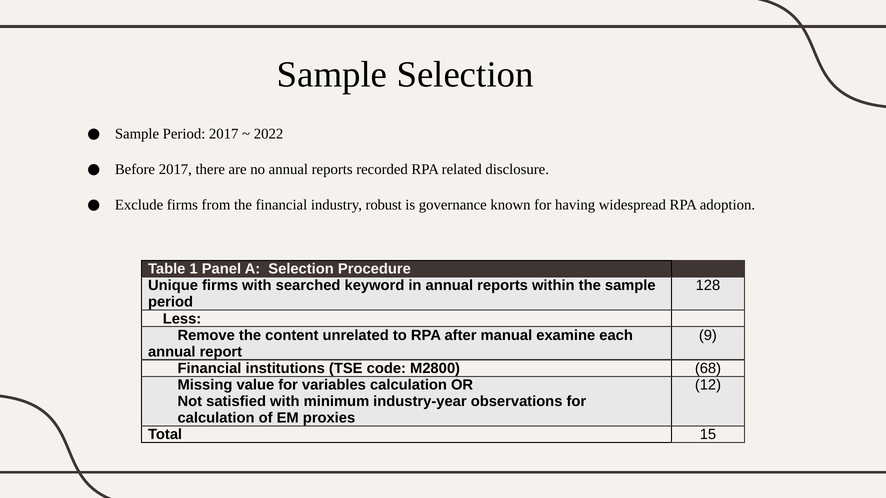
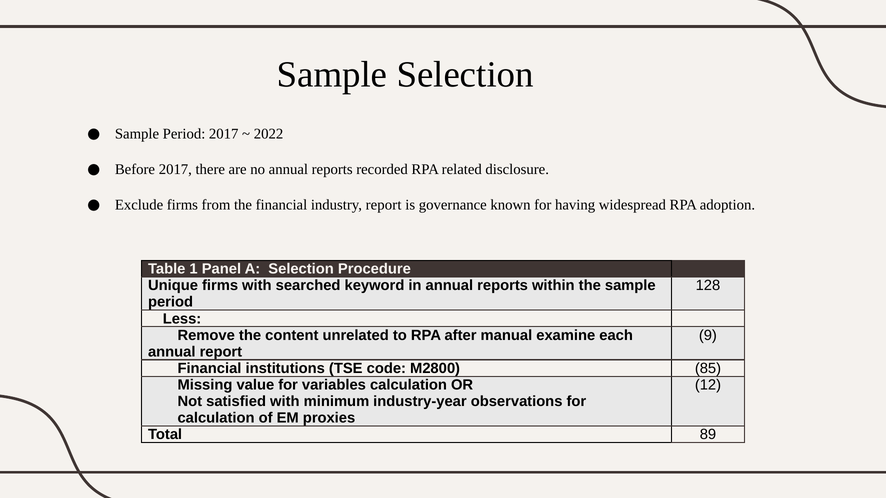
industry robust: robust -> report (384, 205)
68: 68 -> 85 (708, 369)
15: 15 -> 89 (708, 435)
